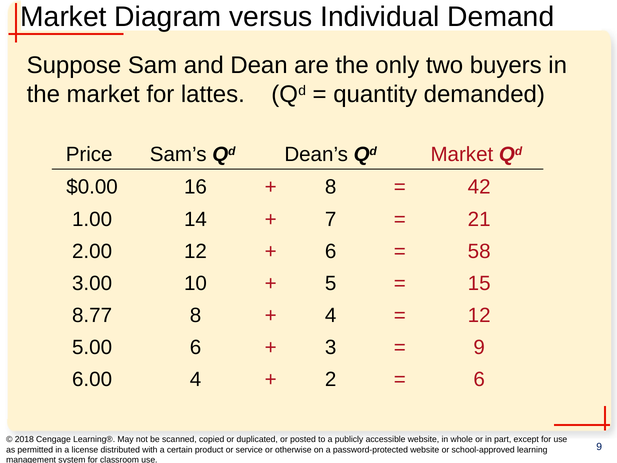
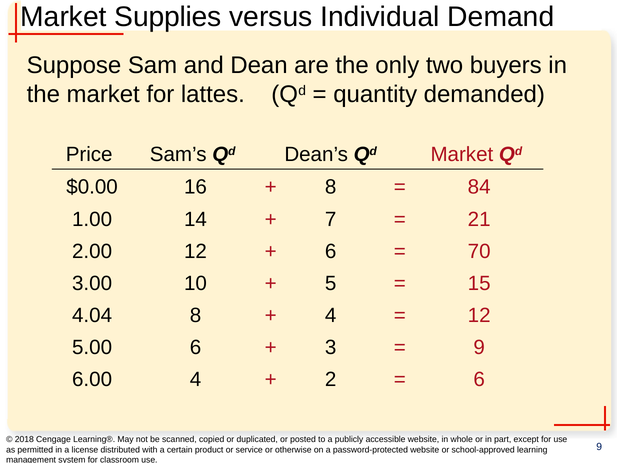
Diagram: Diagram -> Supplies (168, 17)
42: 42 -> 84 (479, 187)
58: 58 -> 70 (479, 251)
8.77: 8.77 -> 4.04 (92, 315)
